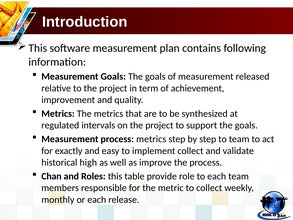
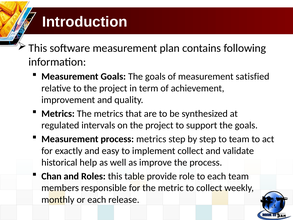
released: released -> satisfied (253, 76)
high: high -> help (88, 162)
